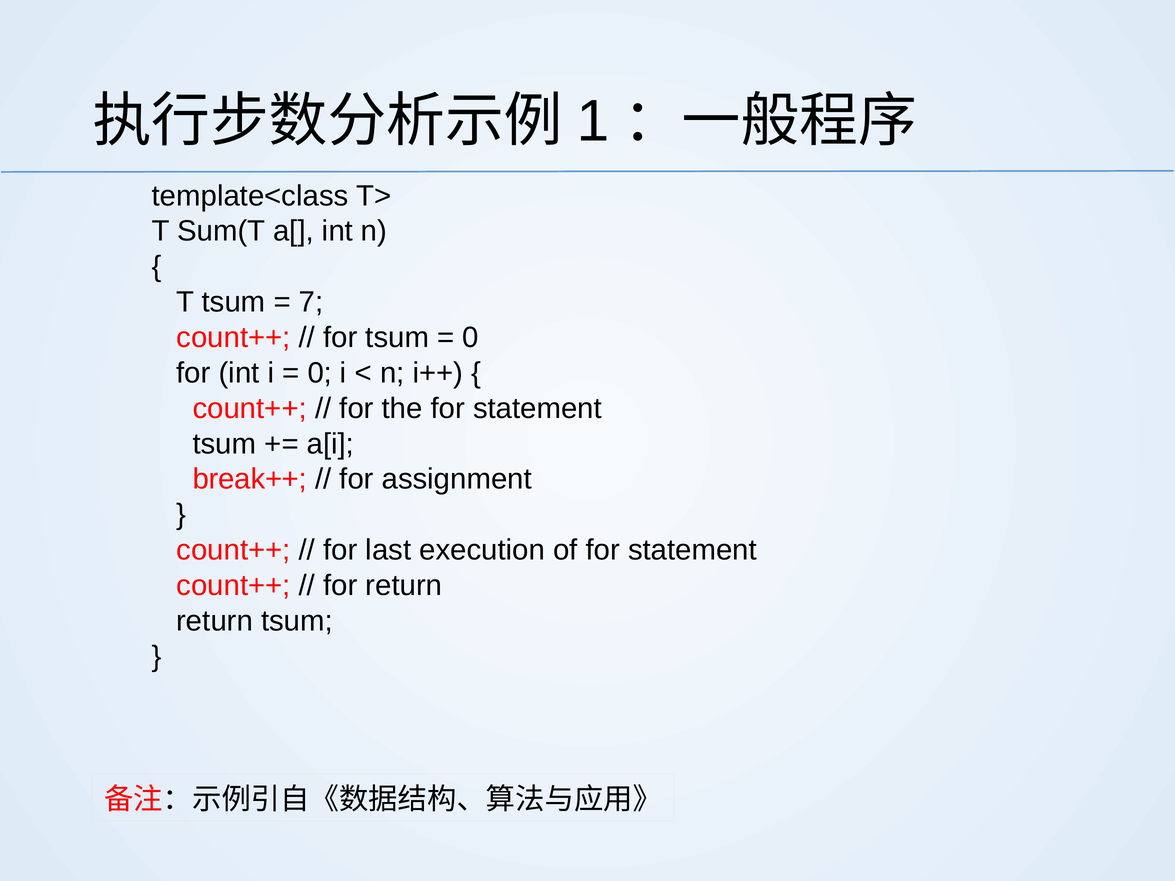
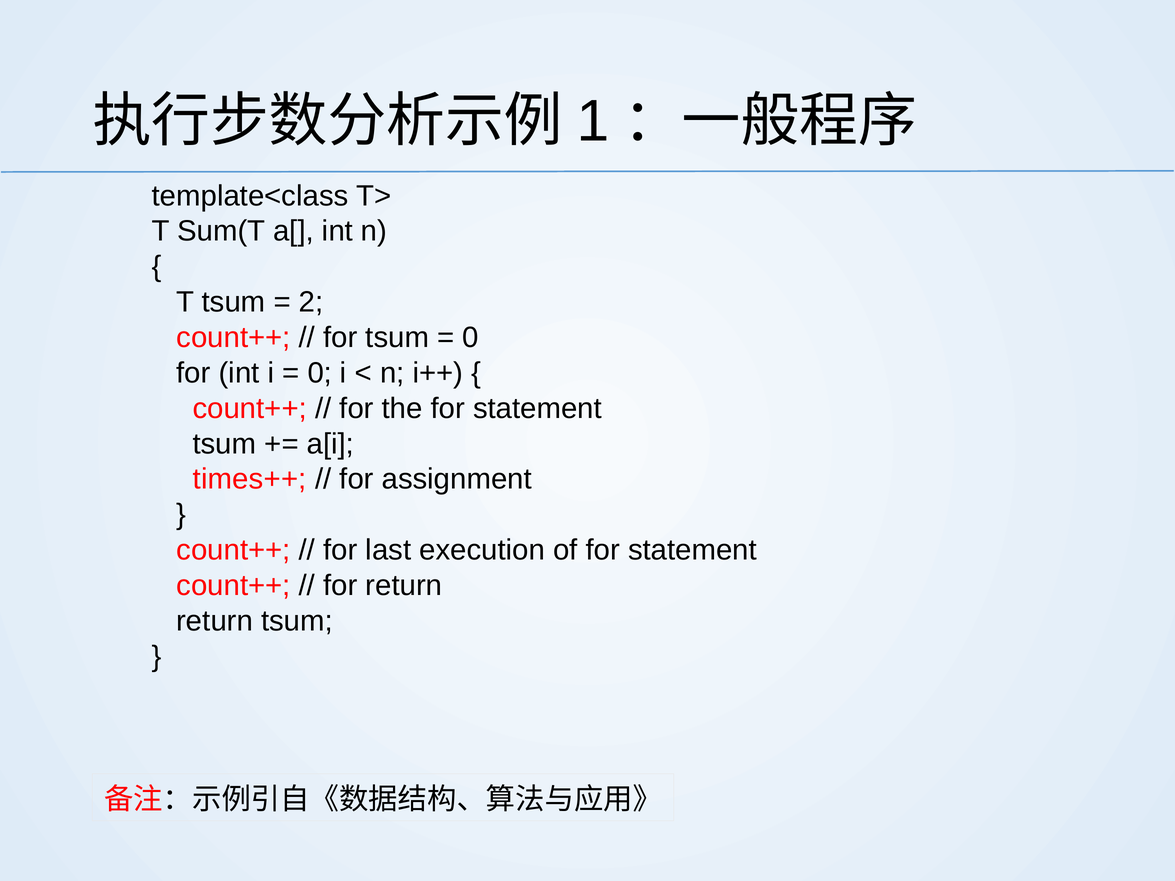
7: 7 -> 2 (311, 302)
break++: break++ -> times++ (250, 479)
